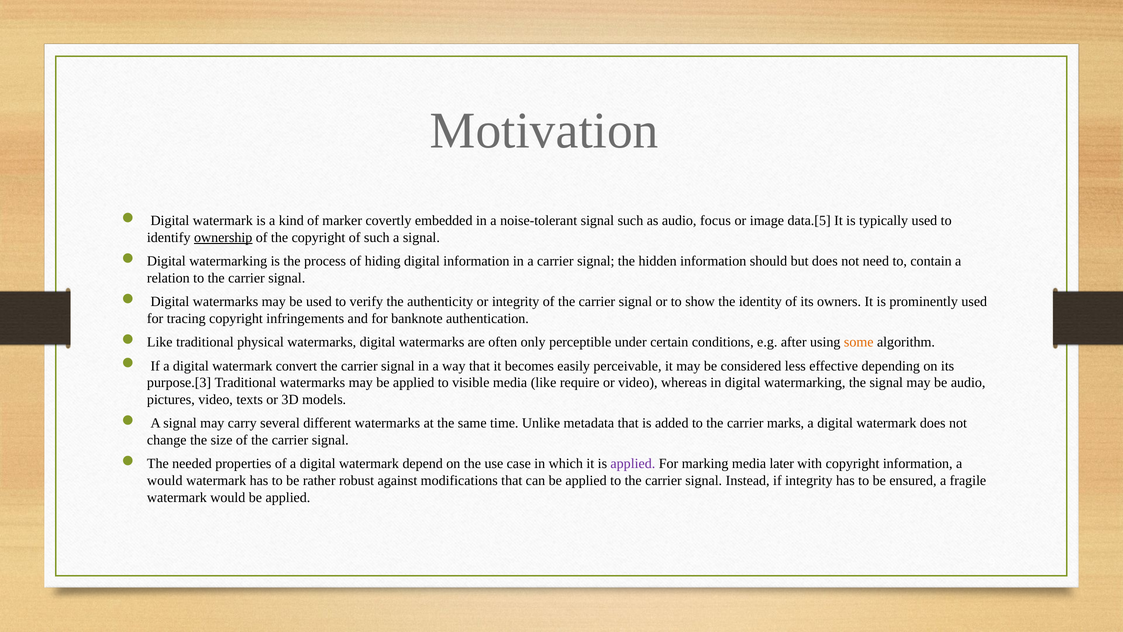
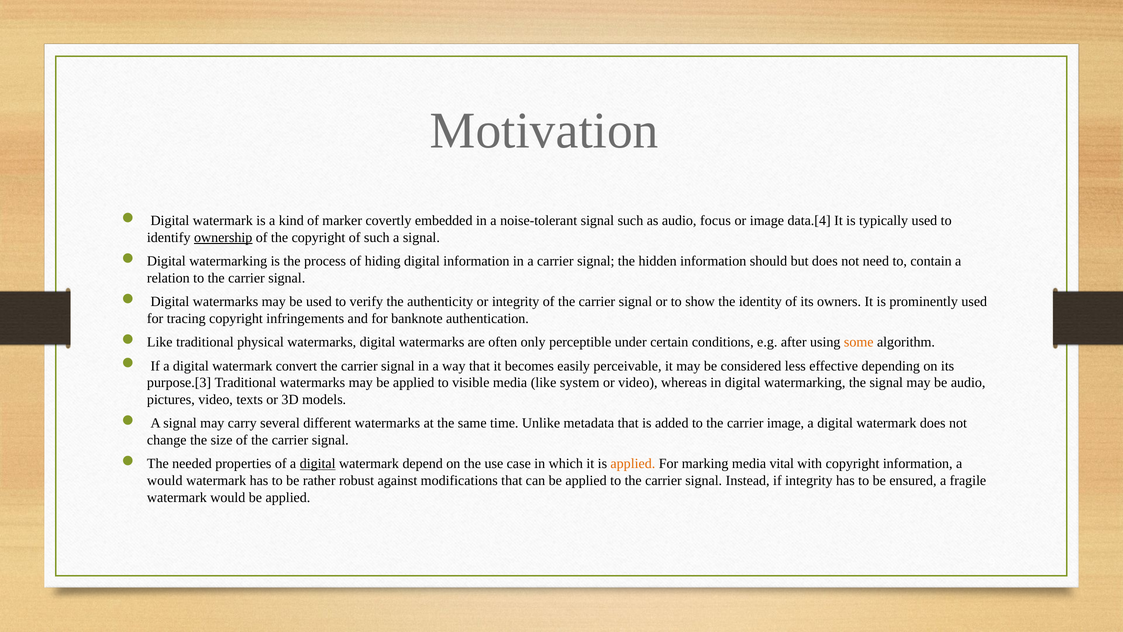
data.[5: data.[5 -> data.[4 (809, 221)
require: require -> system (580, 383)
carrier marks: marks -> image (786, 423)
digital underline: none -> present (318, 464)
applied colour: purple -> orange (633, 464)
later: later -> vital (782, 464)
